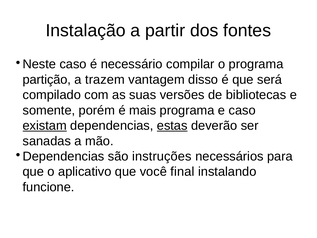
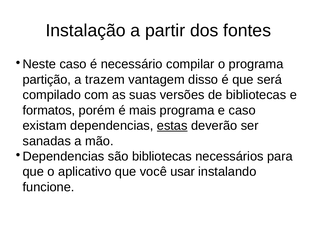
somente: somente -> formatos (49, 110)
existam underline: present -> none (45, 126)
são instruções: instruções -> bibliotecas (162, 156)
final: final -> usar (183, 172)
